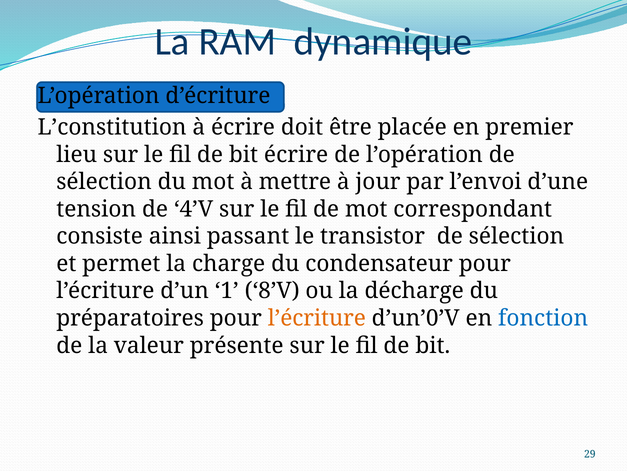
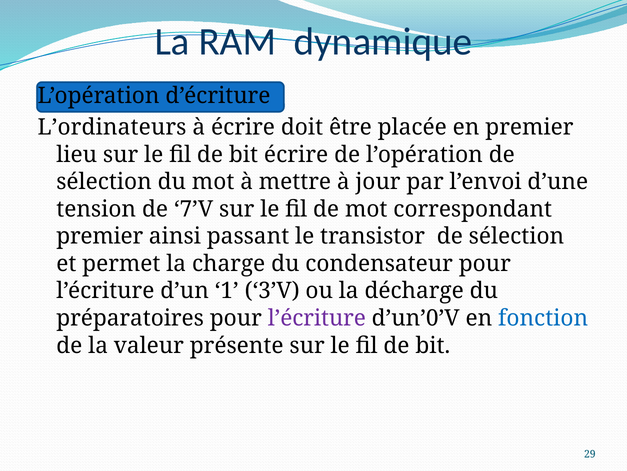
L’constitution: L’constitution -> L’ordinateurs (112, 127)
4’V: 4’V -> 7’V (194, 209)
consiste: consiste -> premier (100, 236)
8’V: 8’V -> 3’V (272, 291)
l’écriture colour: orange -> purple (317, 318)
